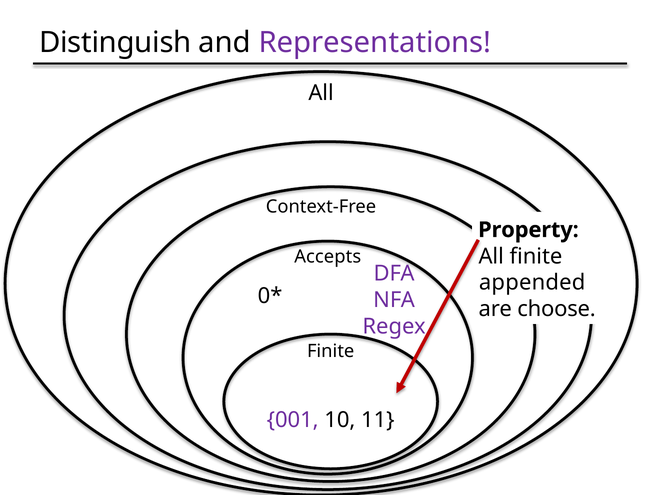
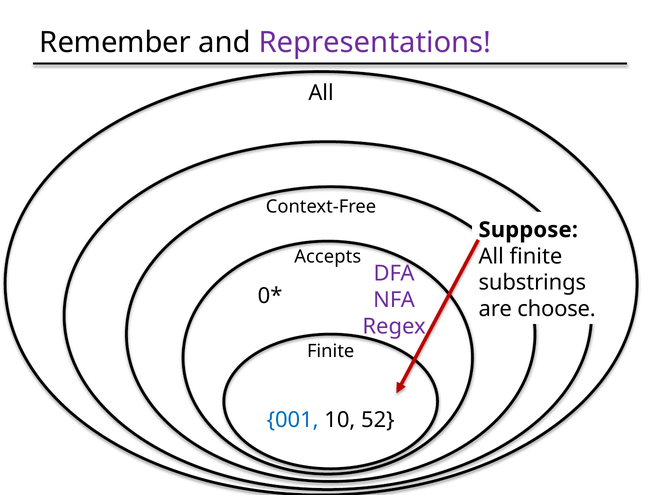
Distinguish: Distinguish -> Remember (115, 43)
Property: Property -> Suppose (528, 230)
appended: appended -> substrings (532, 283)
001 colour: purple -> blue (293, 420)
11: 11 -> 52 (378, 420)
